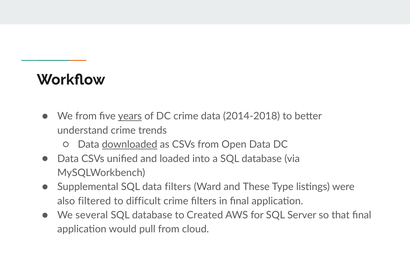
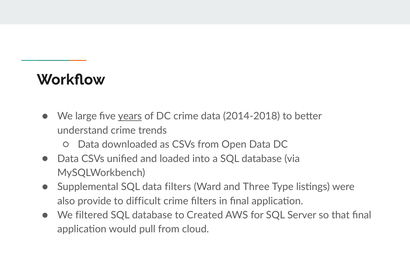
We from: from -> large (86, 116)
downloaded underline: present -> none (130, 145)
These: These -> Three (256, 187)
filtered: filtered -> provide (94, 201)
several: several -> filtered (92, 215)
